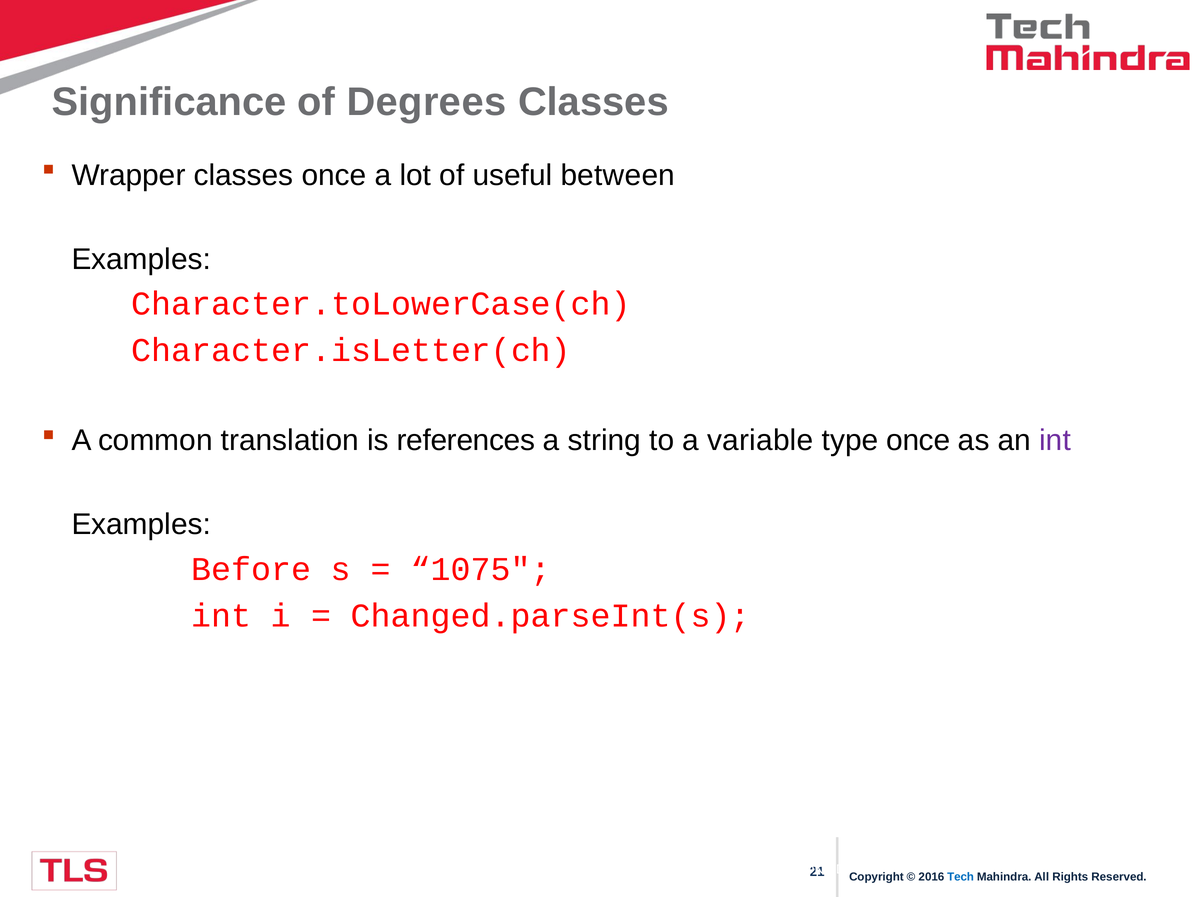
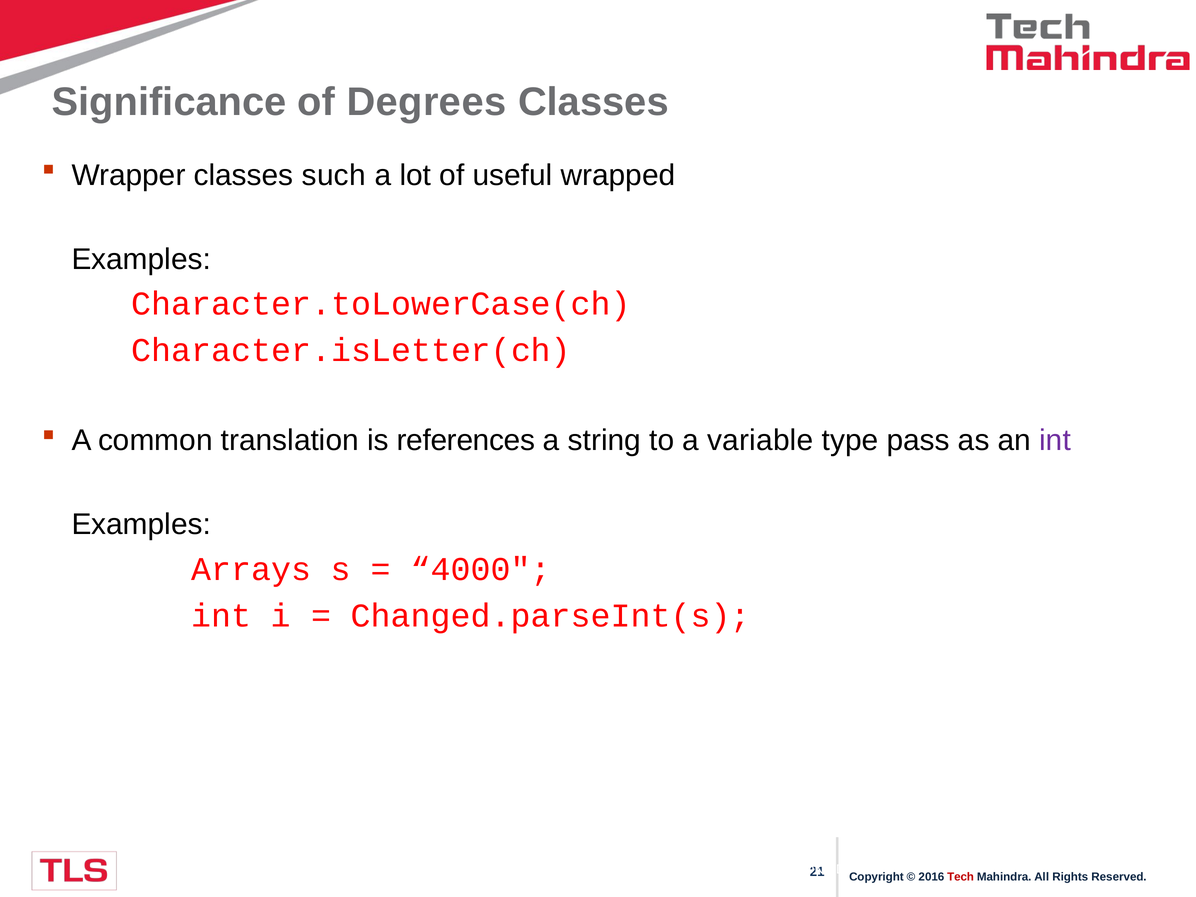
classes once: once -> such (334, 175)
between: between -> wrapped (618, 175)
type once: once -> pass (918, 441)
Before: Before -> Arrays (251, 569)
1075: 1075 -> 4000 (481, 569)
Tech colour: blue -> red (961, 877)
